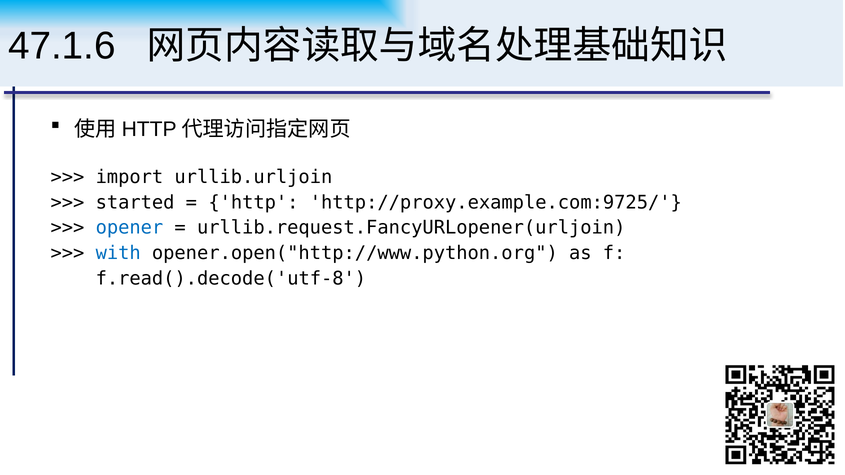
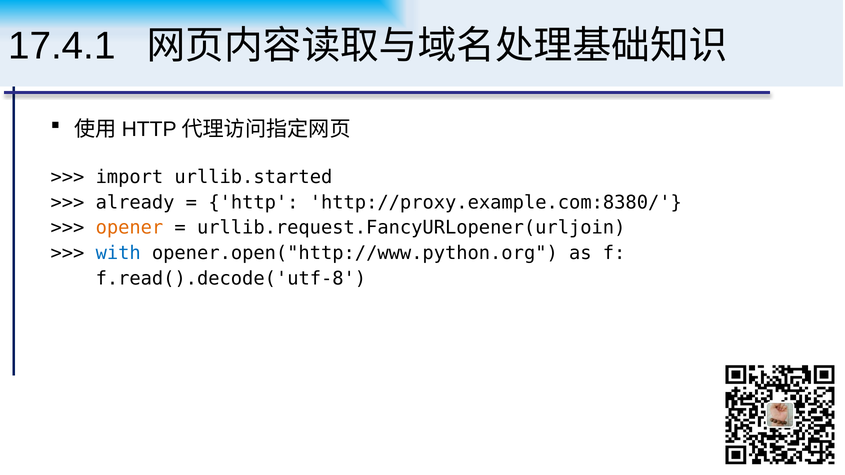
47.1.6: 47.1.6 -> 17.4.1 (62, 46)
urllib.urljoin: urllib.urljoin -> urllib.started (253, 177)
started: started -> already (135, 203)
http://proxy.example.com:9725/: http://proxy.example.com:9725/ -> http://proxy.example.com:8380/ (496, 203)
opener colour: blue -> orange (129, 228)
